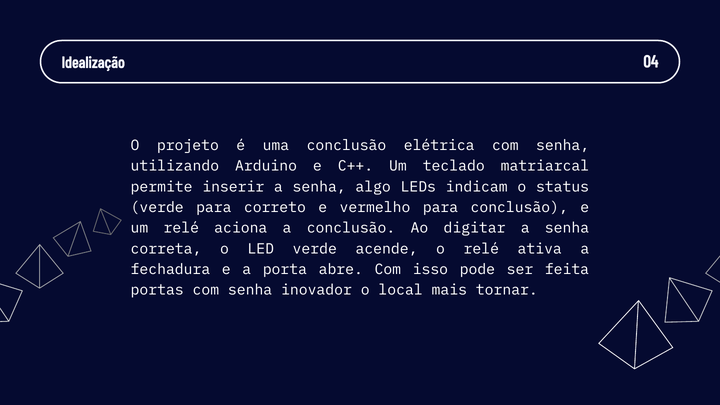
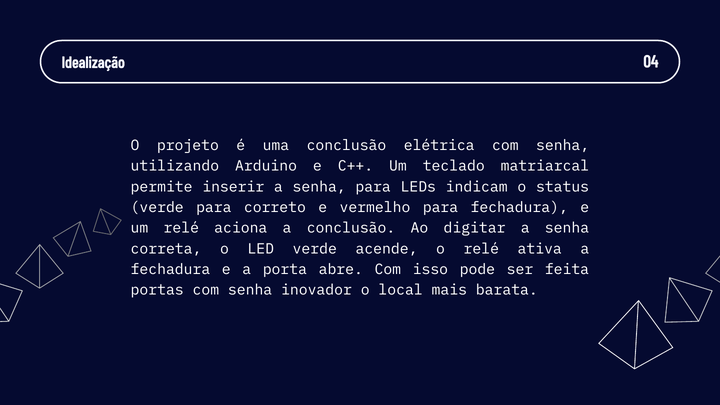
senha algo: algo -> para (373, 187)
para conclusão: conclusão -> fechadura (519, 207)
tornar: tornar -> barata (507, 290)
